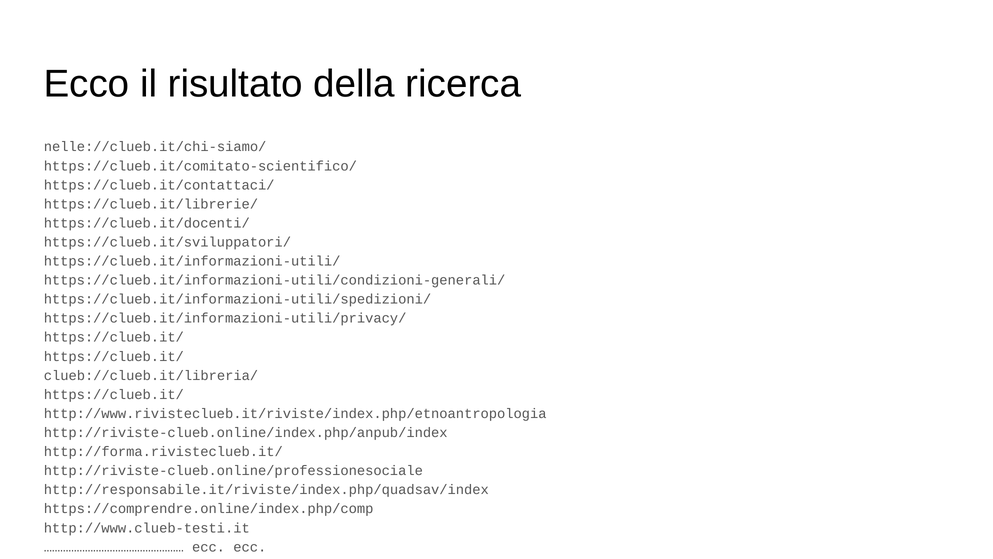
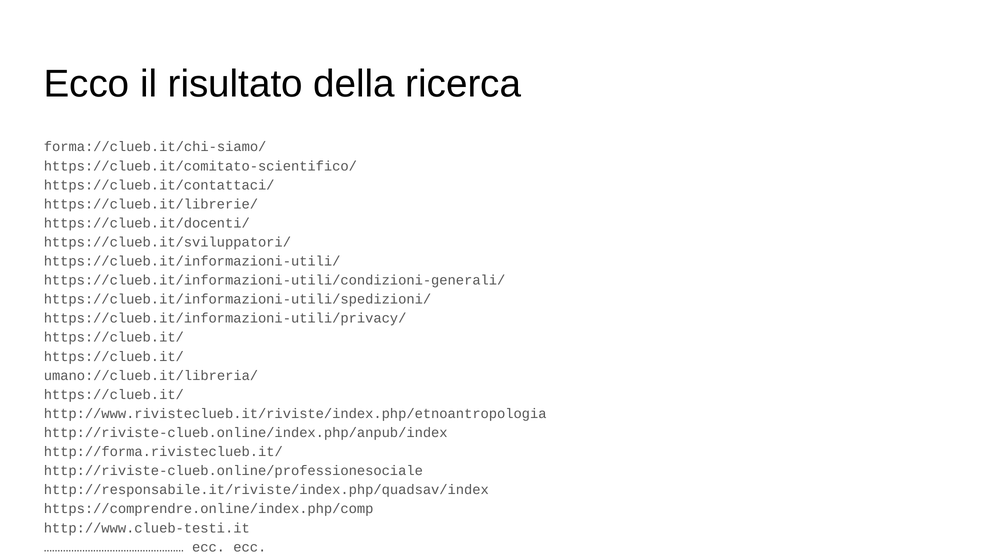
nelle://clueb.it/chi-siamo/: nelle://clueb.it/chi-siamo/ -> forma://clueb.it/chi-siamo/ (155, 147)
clueb://clueb.it/libreria/: clueb://clueb.it/libreria/ -> umano://clueb.it/libreria/ (151, 375)
